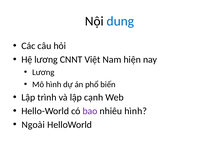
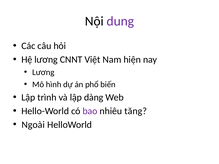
dung colour: blue -> purple (120, 21)
cạnh: cạnh -> dàng (94, 98)
nhiêu hình: hình -> tăng (136, 111)
